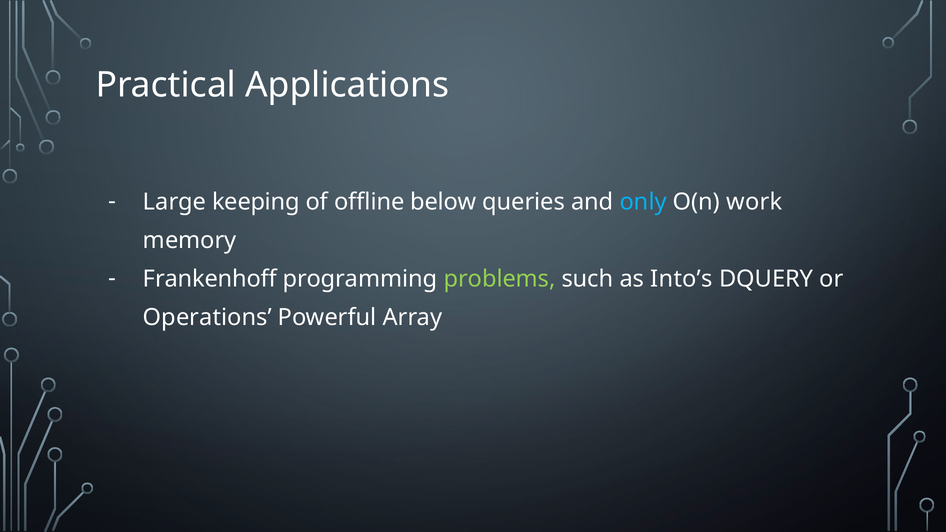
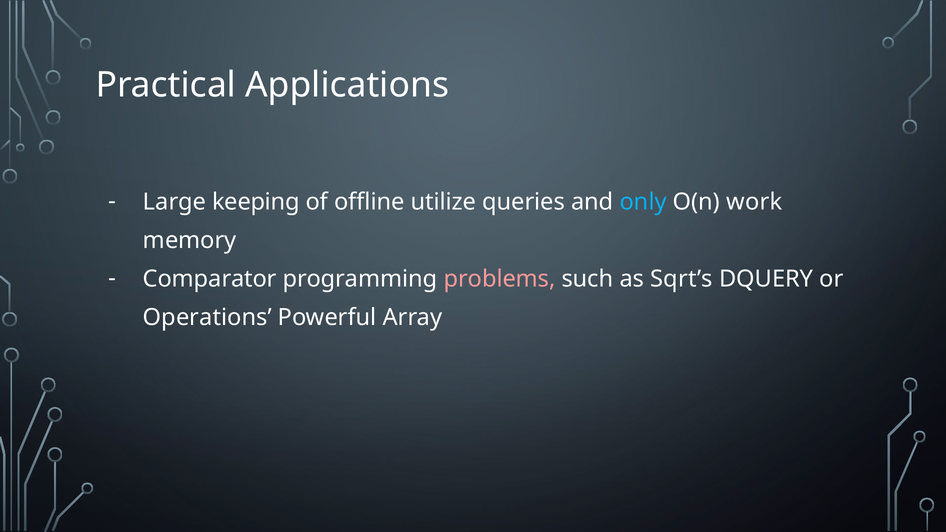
below: below -> utilize (443, 202)
Frankenhoff: Frankenhoff -> Comparator (210, 279)
problems colour: light green -> pink (500, 279)
Into’s: Into’s -> Sqrt’s (681, 279)
